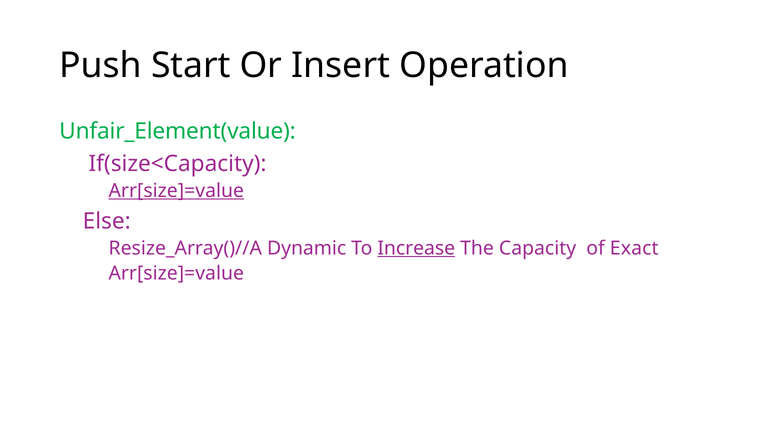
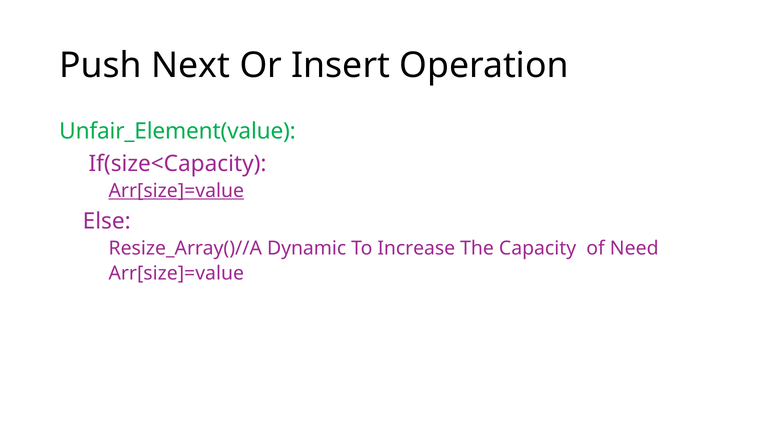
Start: Start -> Next (191, 65)
Increase underline: present -> none (416, 248)
Exact: Exact -> Need (634, 248)
